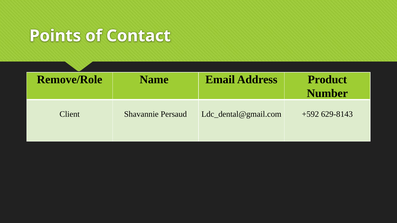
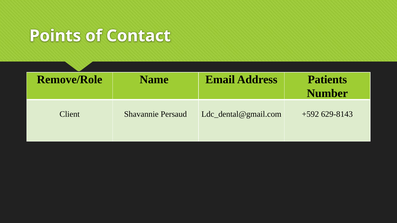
Product: Product -> Patients (327, 80)
